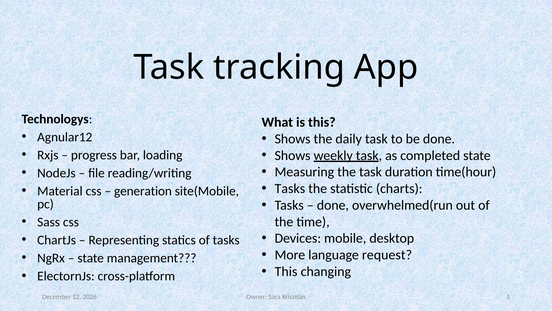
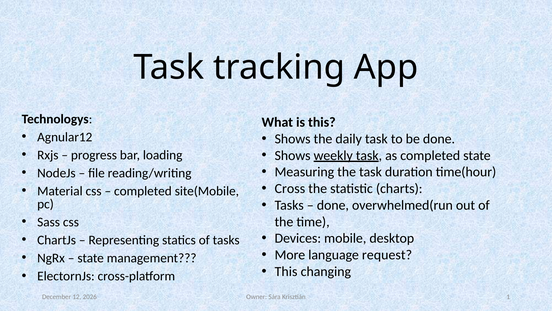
Tasks: Tasks -> Cross (290, 188)
generation: generation -> completed (143, 191)
